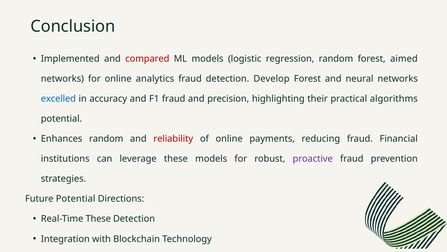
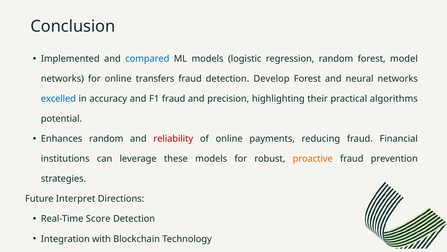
compared colour: red -> blue (147, 59)
aimed: aimed -> model (404, 59)
analytics: analytics -> transfers (155, 79)
proactive colour: purple -> orange (313, 159)
Future Potential: Potential -> Interpret (76, 198)
Real-Time These: These -> Score (98, 218)
